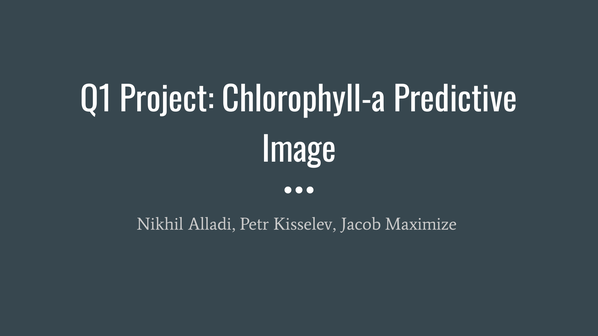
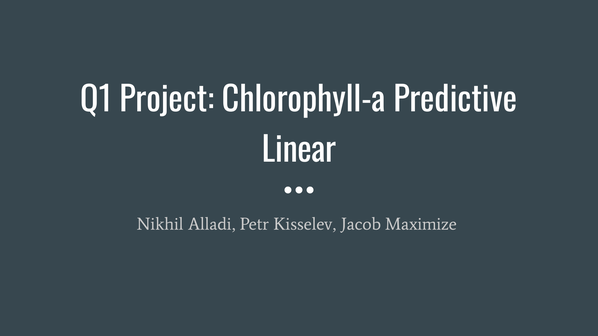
Image: Image -> Linear (299, 151)
